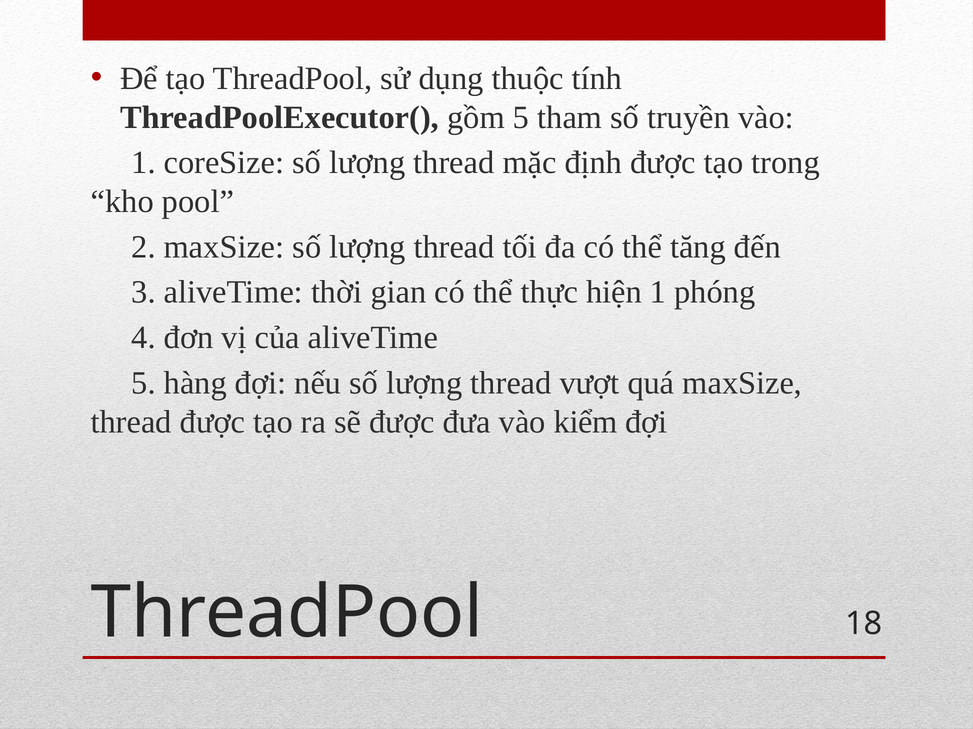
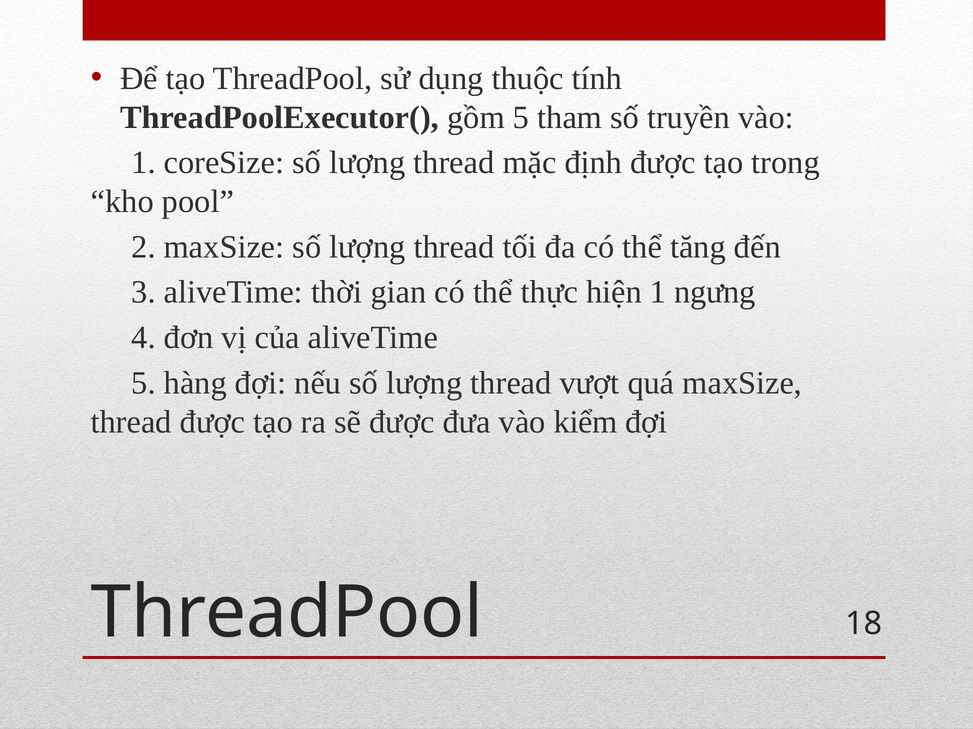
phóng: phóng -> ngưng (715, 293)
